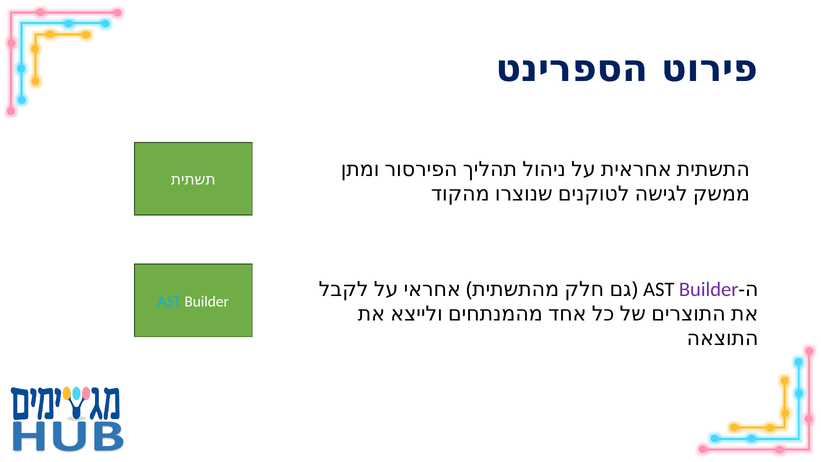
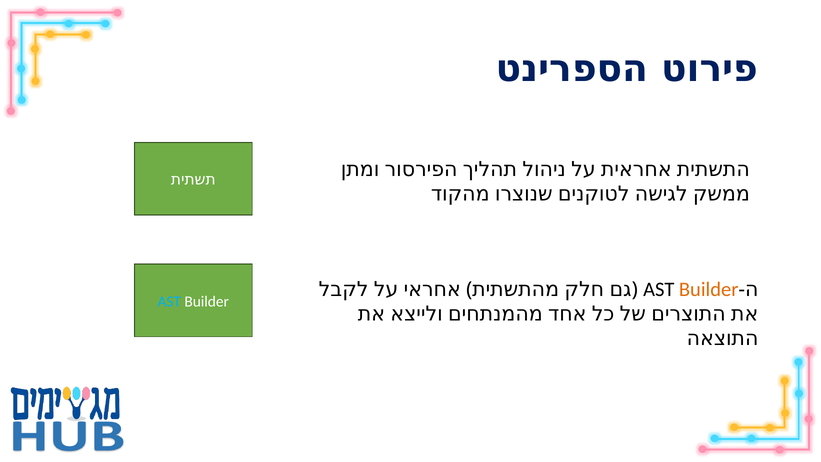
Builder colour: purple -> orange (709, 289)
